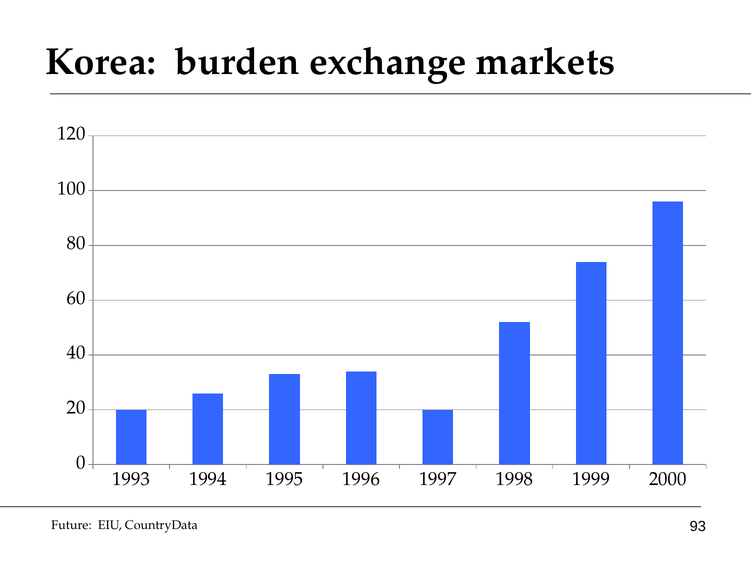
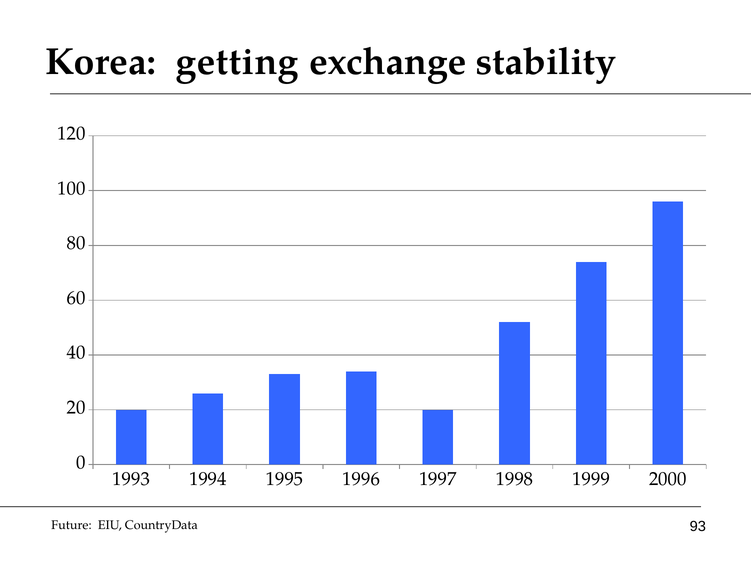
burden: burden -> getting (237, 62)
markets: markets -> stability (546, 62)
